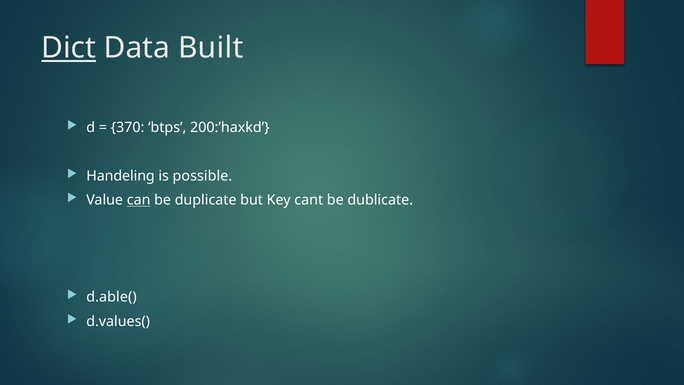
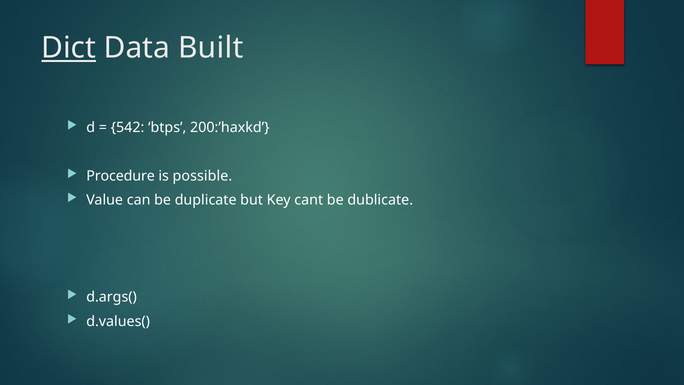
370: 370 -> 542 (128, 127)
Handeling: Handeling -> Procedure (121, 176)
can underline: present -> none (139, 200)
d.able(: d.able( -> d.args( (112, 297)
